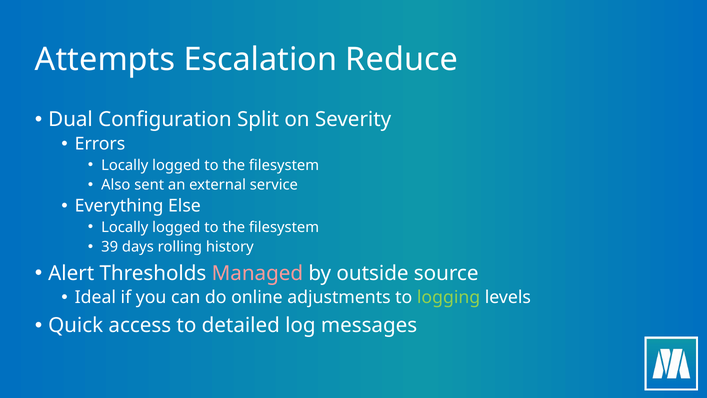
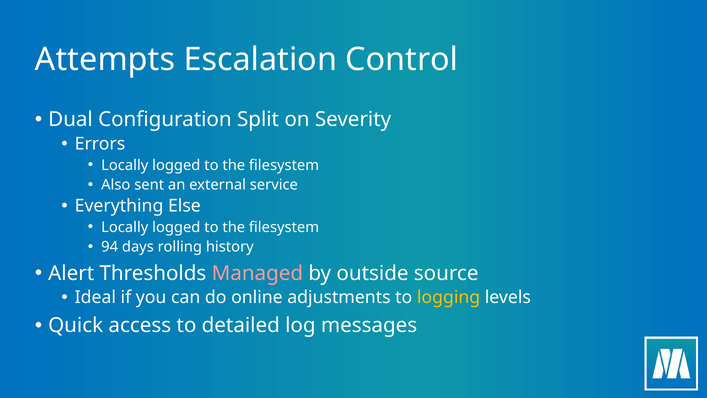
Reduce: Reduce -> Control (402, 59)
39: 39 -> 94 (110, 247)
logging colour: light green -> yellow (449, 297)
